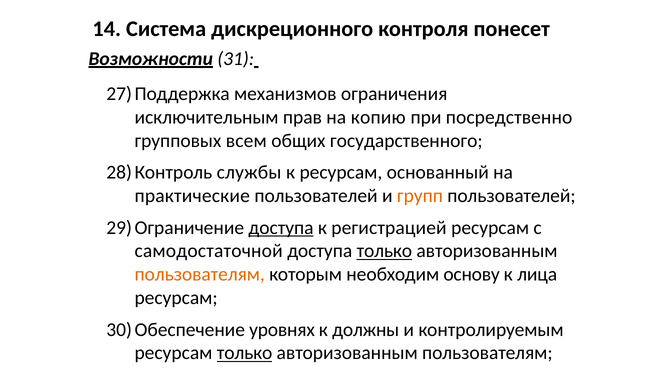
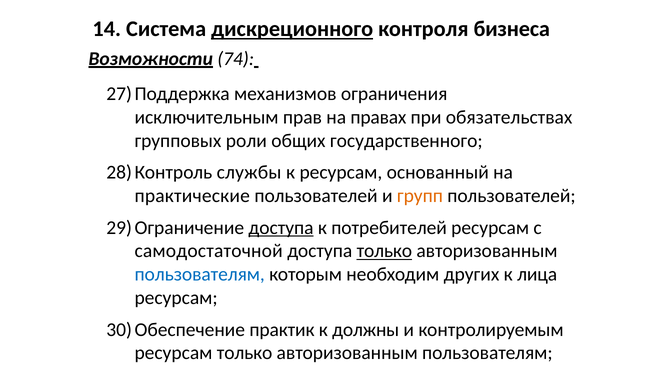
дискреционного underline: none -> present (292, 29)
понесет: понесет -> бизнеса (512, 29)
31: 31 -> 74 (236, 59)
копию: копию -> правах (378, 117)
посредственно: посредственно -> обязательствах (509, 117)
всем: всем -> роли (246, 141)
регистрацией: регистрацией -> потребителей (389, 228)
пользователям colour: orange -> blue (200, 275)
основу: основу -> других (471, 275)
уровнях: уровнях -> практик (282, 330)
только underline: present -> none (245, 353)
